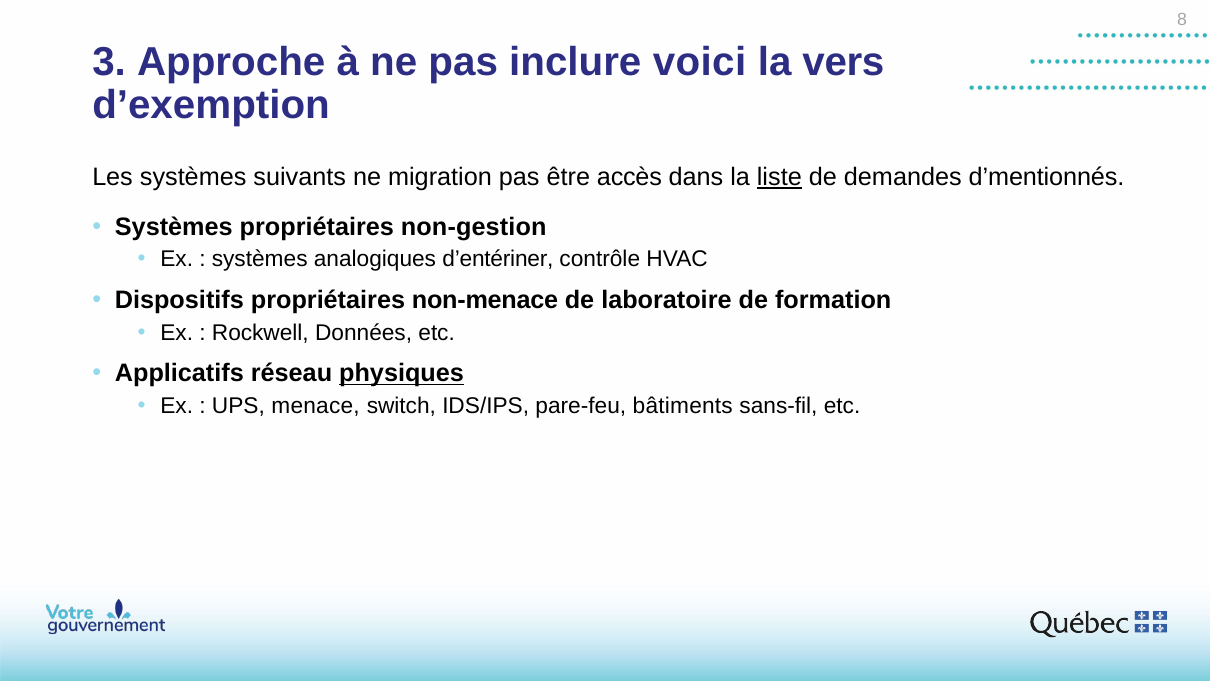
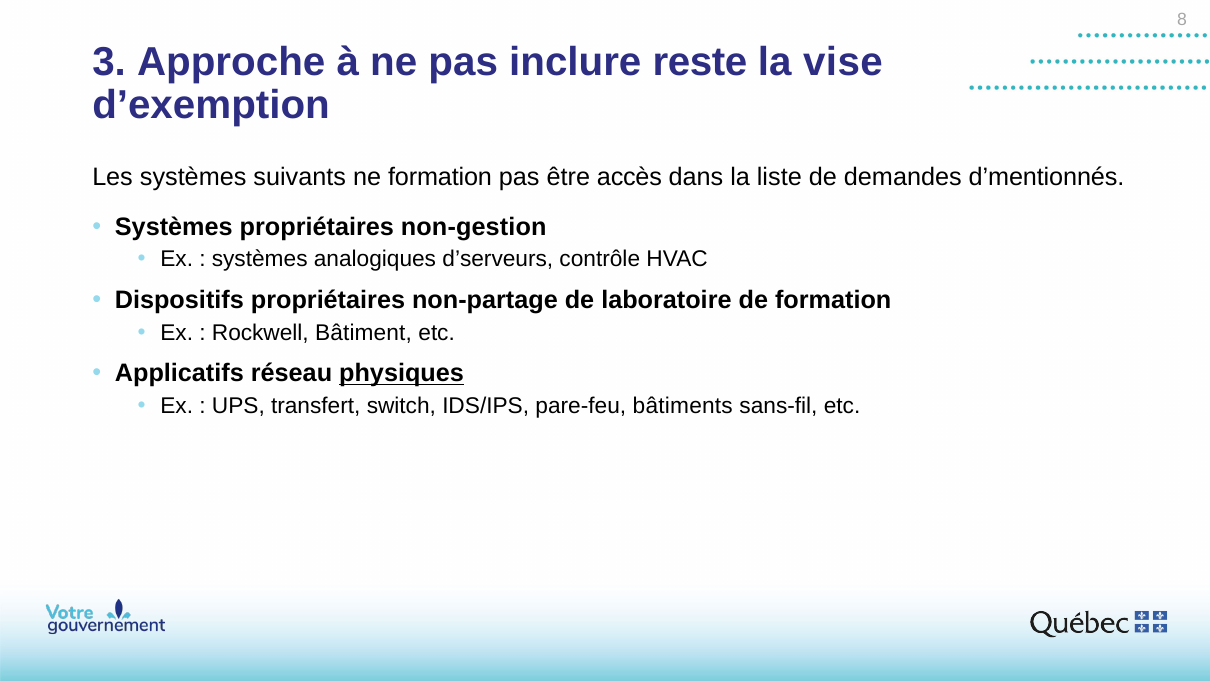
voici: voici -> reste (700, 62)
vers: vers -> vise (843, 62)
ne migration: migration -> formation (440, 177)
liste underline: present -> none (779, 177)
d’entériner: d’entériner -> d’serveurs (498, 259)
non-menace: non-menace -> non-partage (485, 300)
Données: Données -> Bâtiment (364, 332)
menace: menace -> transfert (316, 406)
